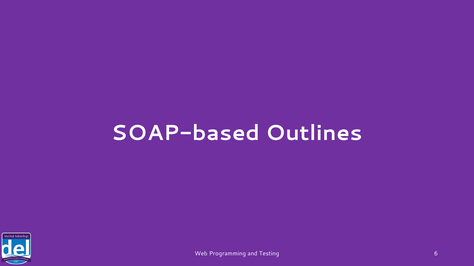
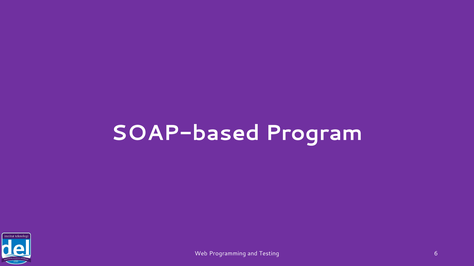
Outlines: Outlines -> Program (314, 133)
